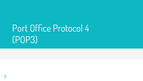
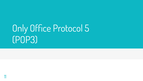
Port: Port -> Only (20, 28)
4: 4 -> 5 (87, 28)
